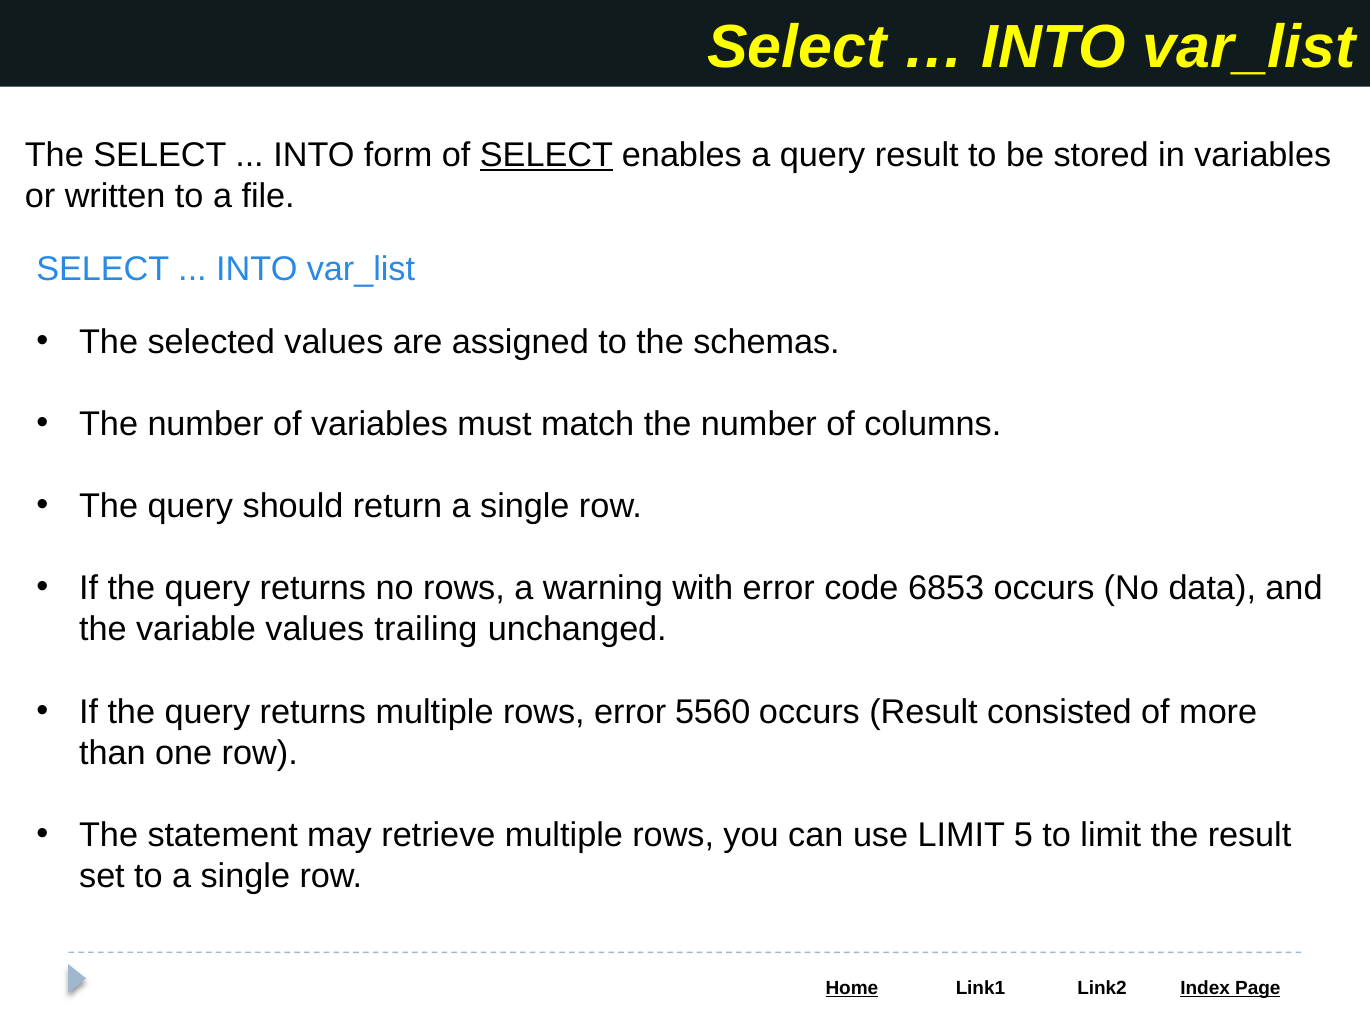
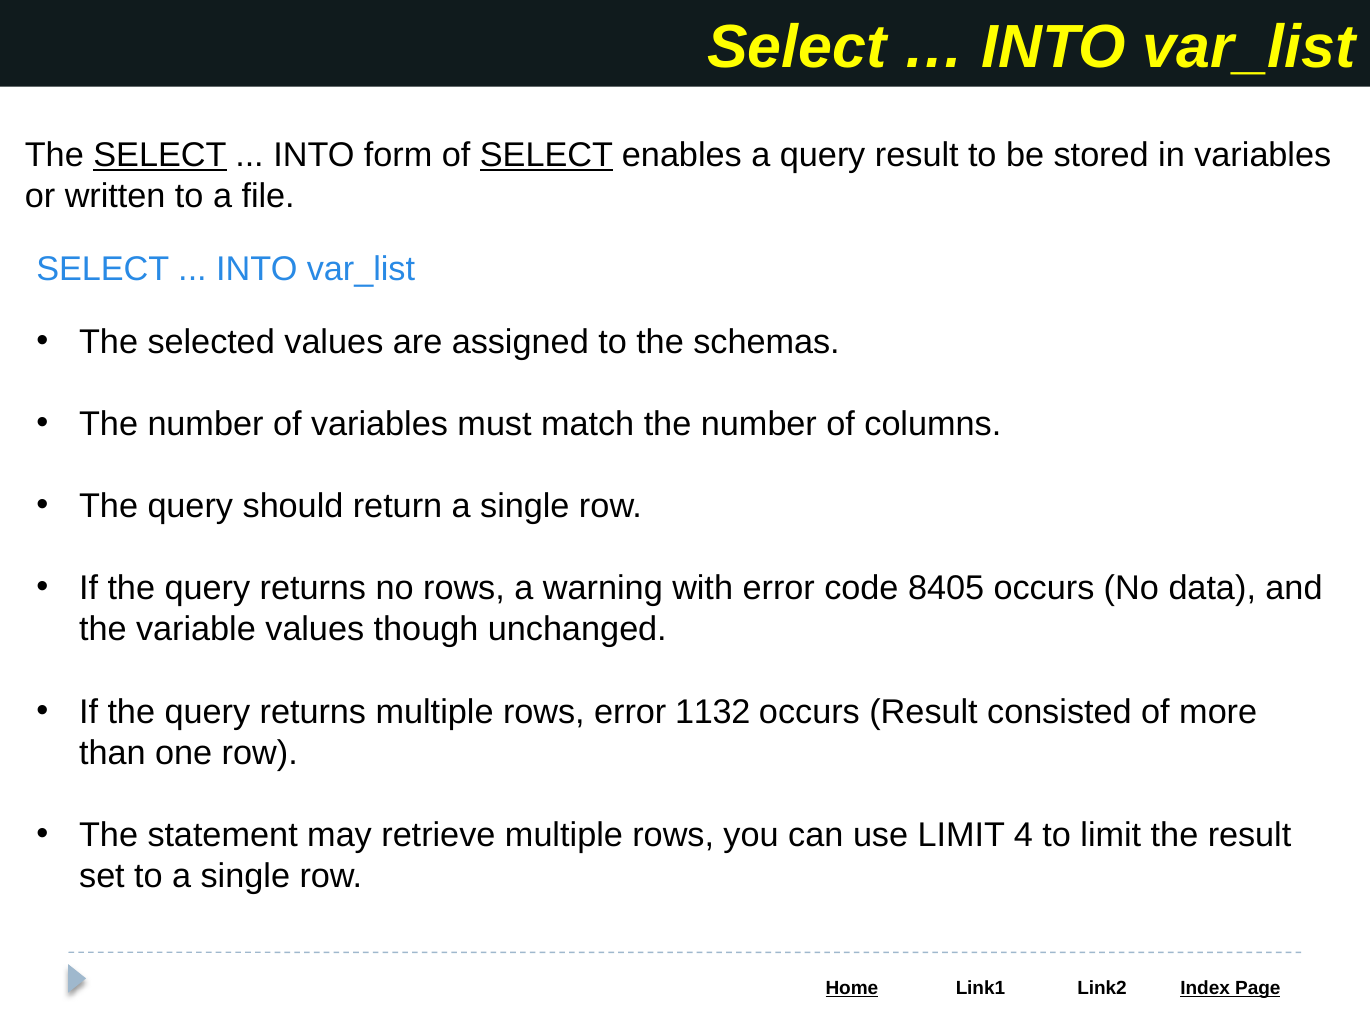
SELECT underline: none -> present (160, 155)
6853: 6853 -> 8405 (946, 588)
trailing: trailing -> though (426, 629)
5560: 5560 -> 1132 (713, 711)
5: 5 -> 4 (1023, 835)
